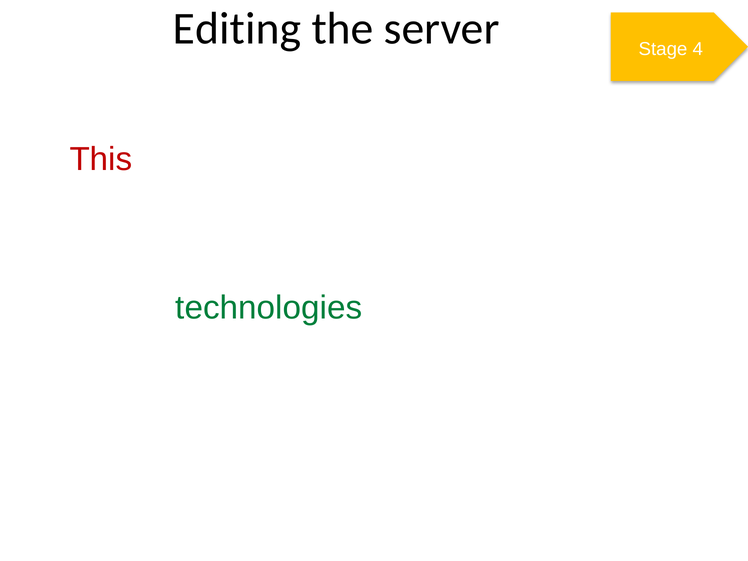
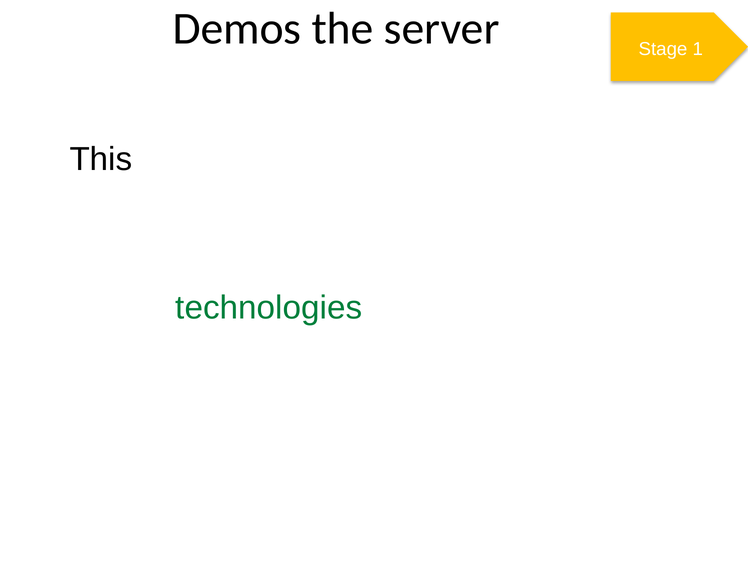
Editing: Editing -> Demos (237, 29)
4: 4 -> 1 (698, 49)
This colour: red -> black (101, 159)
